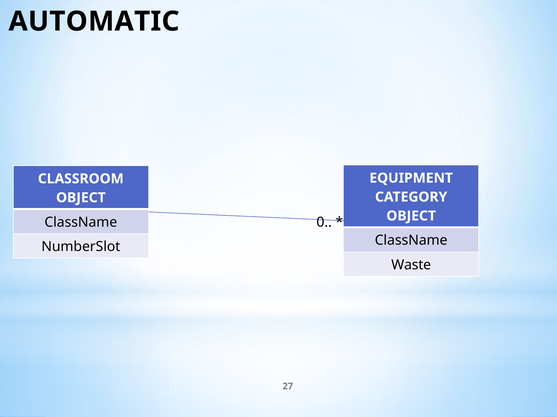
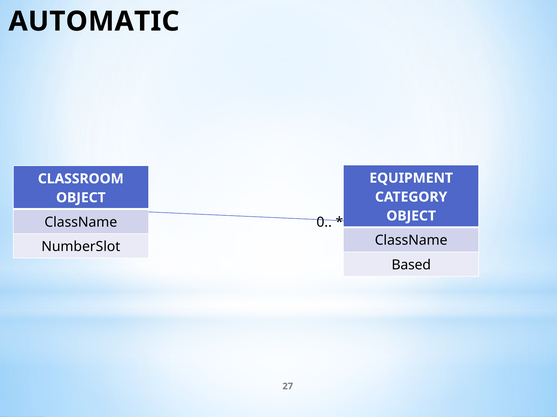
Waste: Waste -> Based (411, 265)
